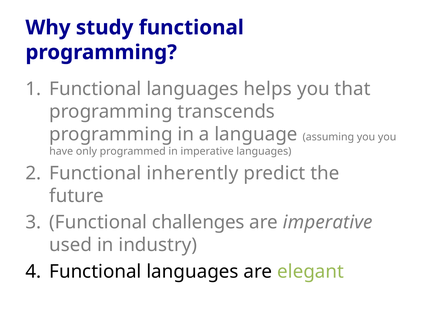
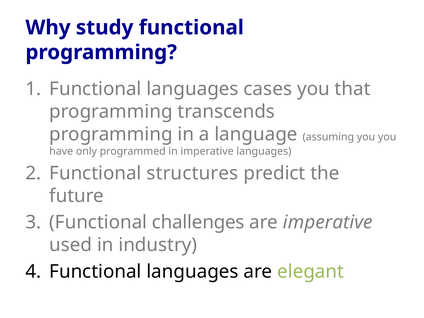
helps: helps -> cases (268, 89)
inherently: inherently -> structures (192, 173)
